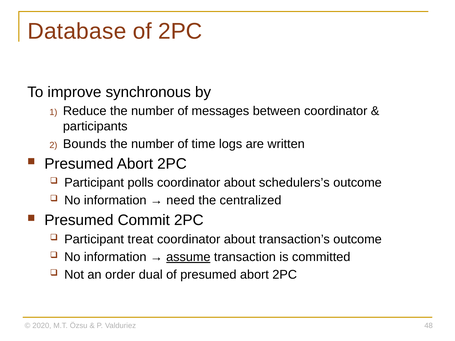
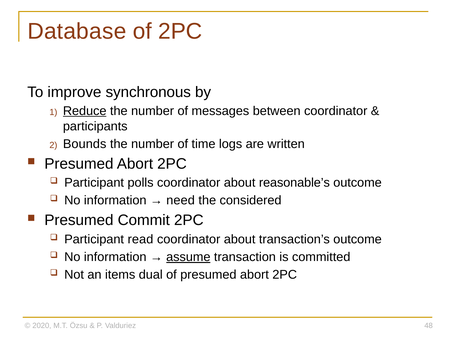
Reduce underline: none -> present (85, 111)
schedulers’s: schedulers’s -> reasonable’s (294, 183)
centralized: centralized -> considered (251, 201)
treat: treat -> read (140, 240)
order: order -> items (120, 275)
